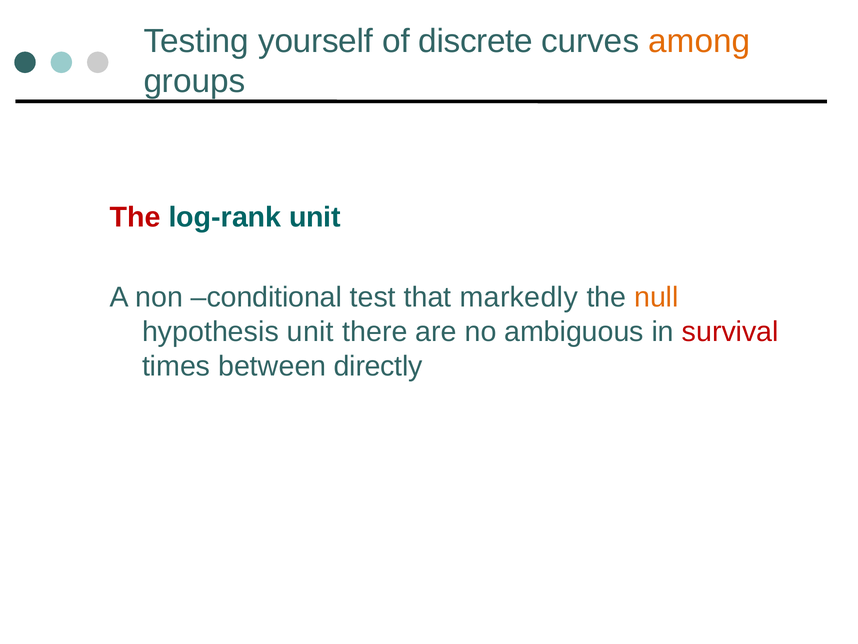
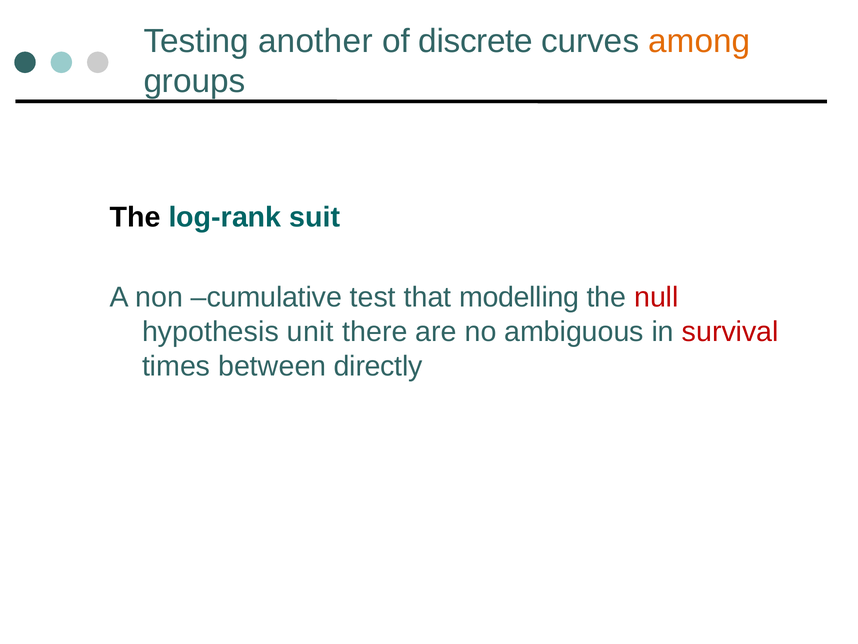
yourself: yourself -> another (315, 41)
The colour: red -> black (135, 217)
log-rank unit: unit -> suit (315, 217)
conditional: conditional -> cumulative (266, 297)
markedly: markedly -> modelling (519, 297)
null colour: orange -> red (656, 297)
